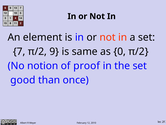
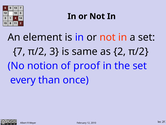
9: 9 -> 3 (54, 51)
0: 0 -> 2 (120, 51)
good: good -> every (23, 80)
